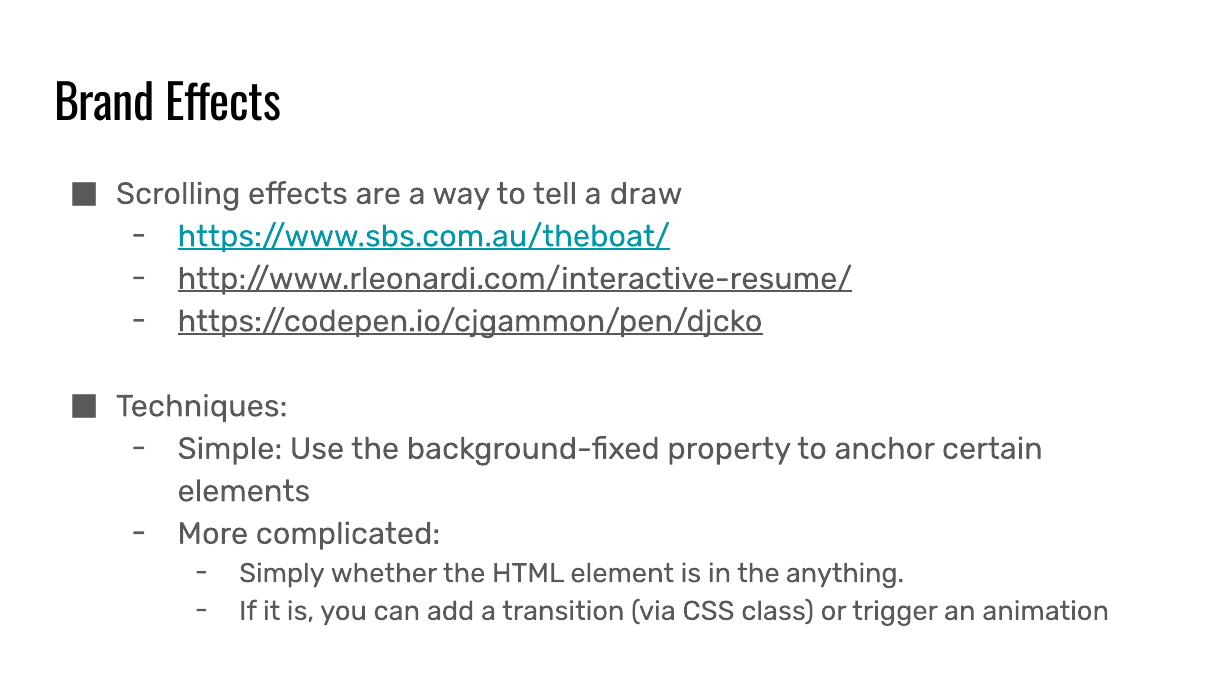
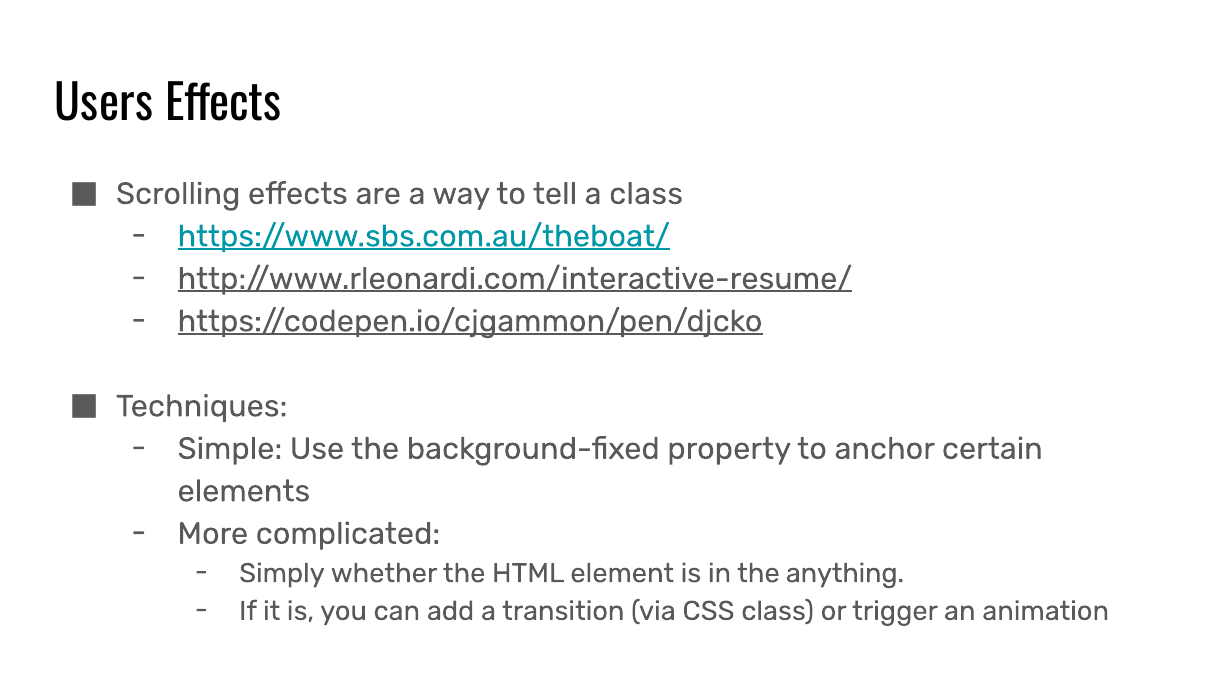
Brand: Brand -> Users (104, 104)
a draw: draw -> class (646, 194)
